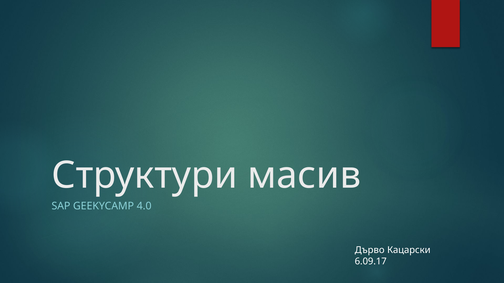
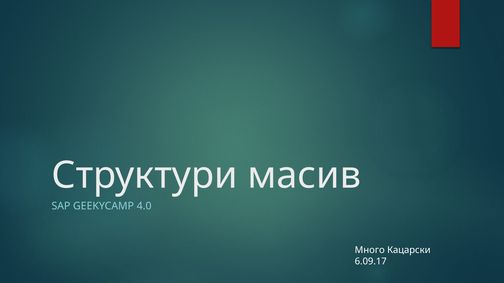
Дърво: Дърво -> Много (370, 250)
